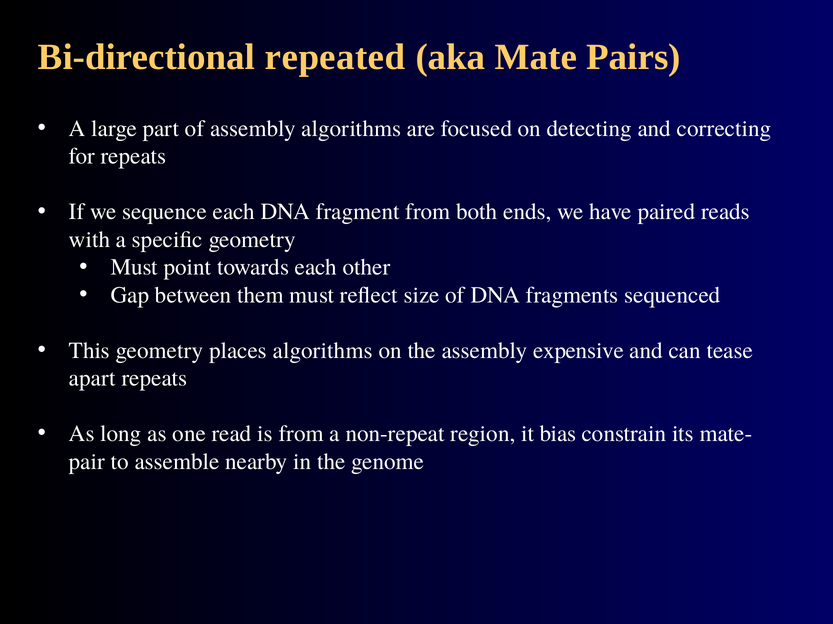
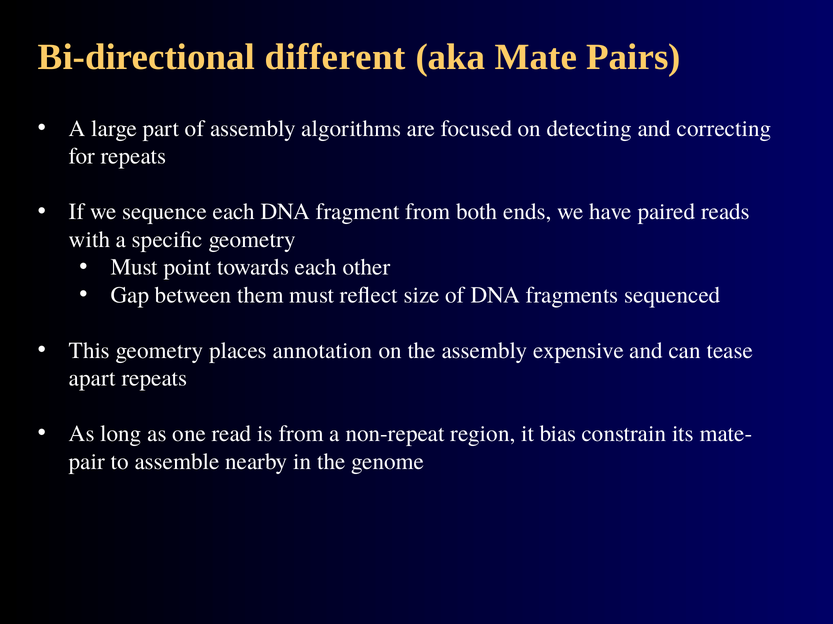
repeated: repeated -> different (335, 57)
places algorithms: algorithms -> annotation (323, 351)
